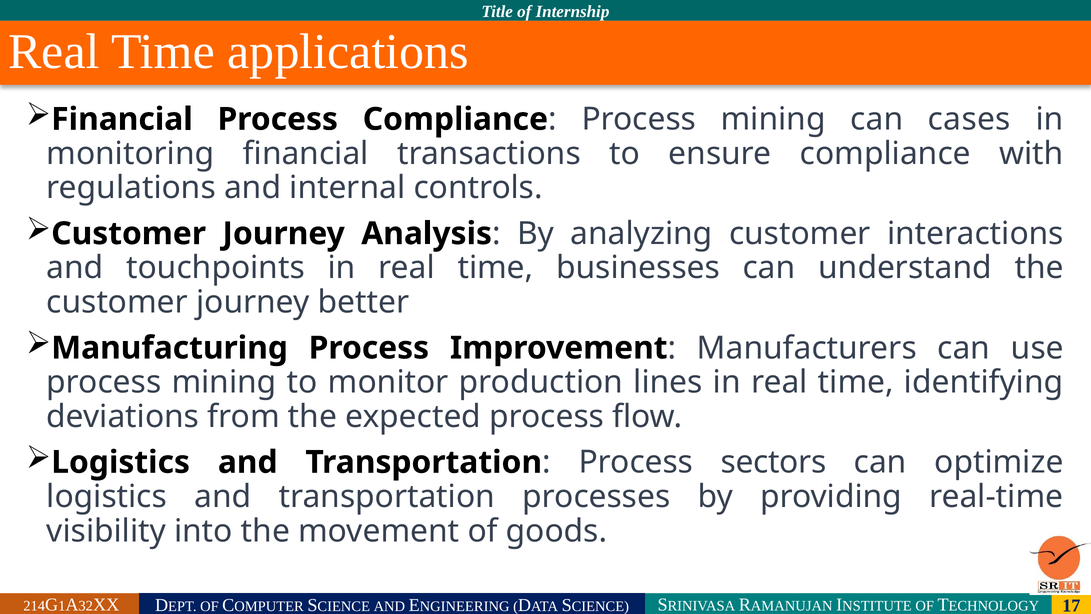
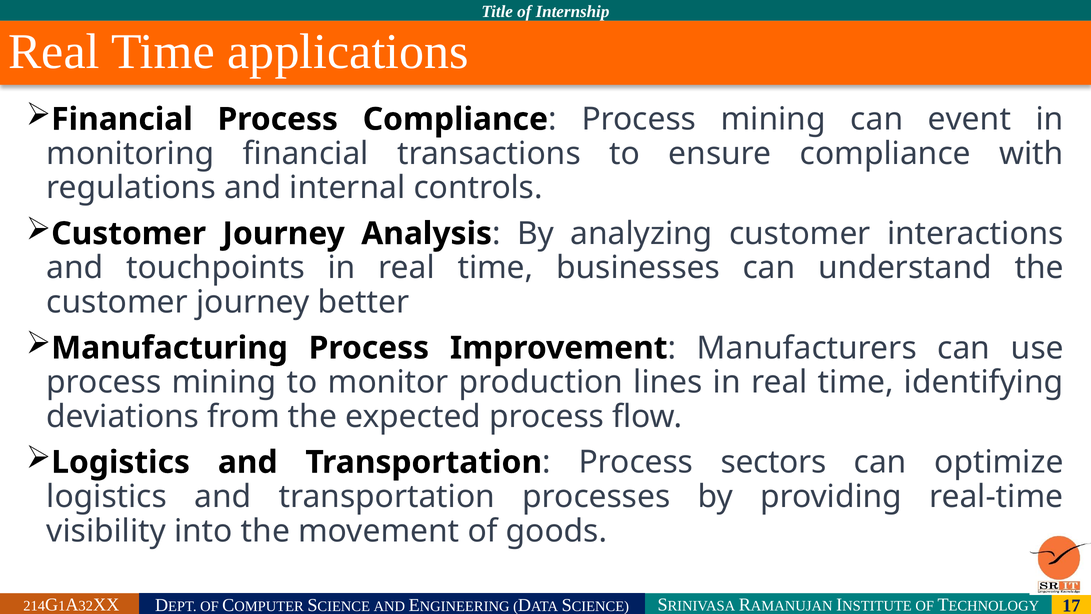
cases: cases -> event (969, 119)
